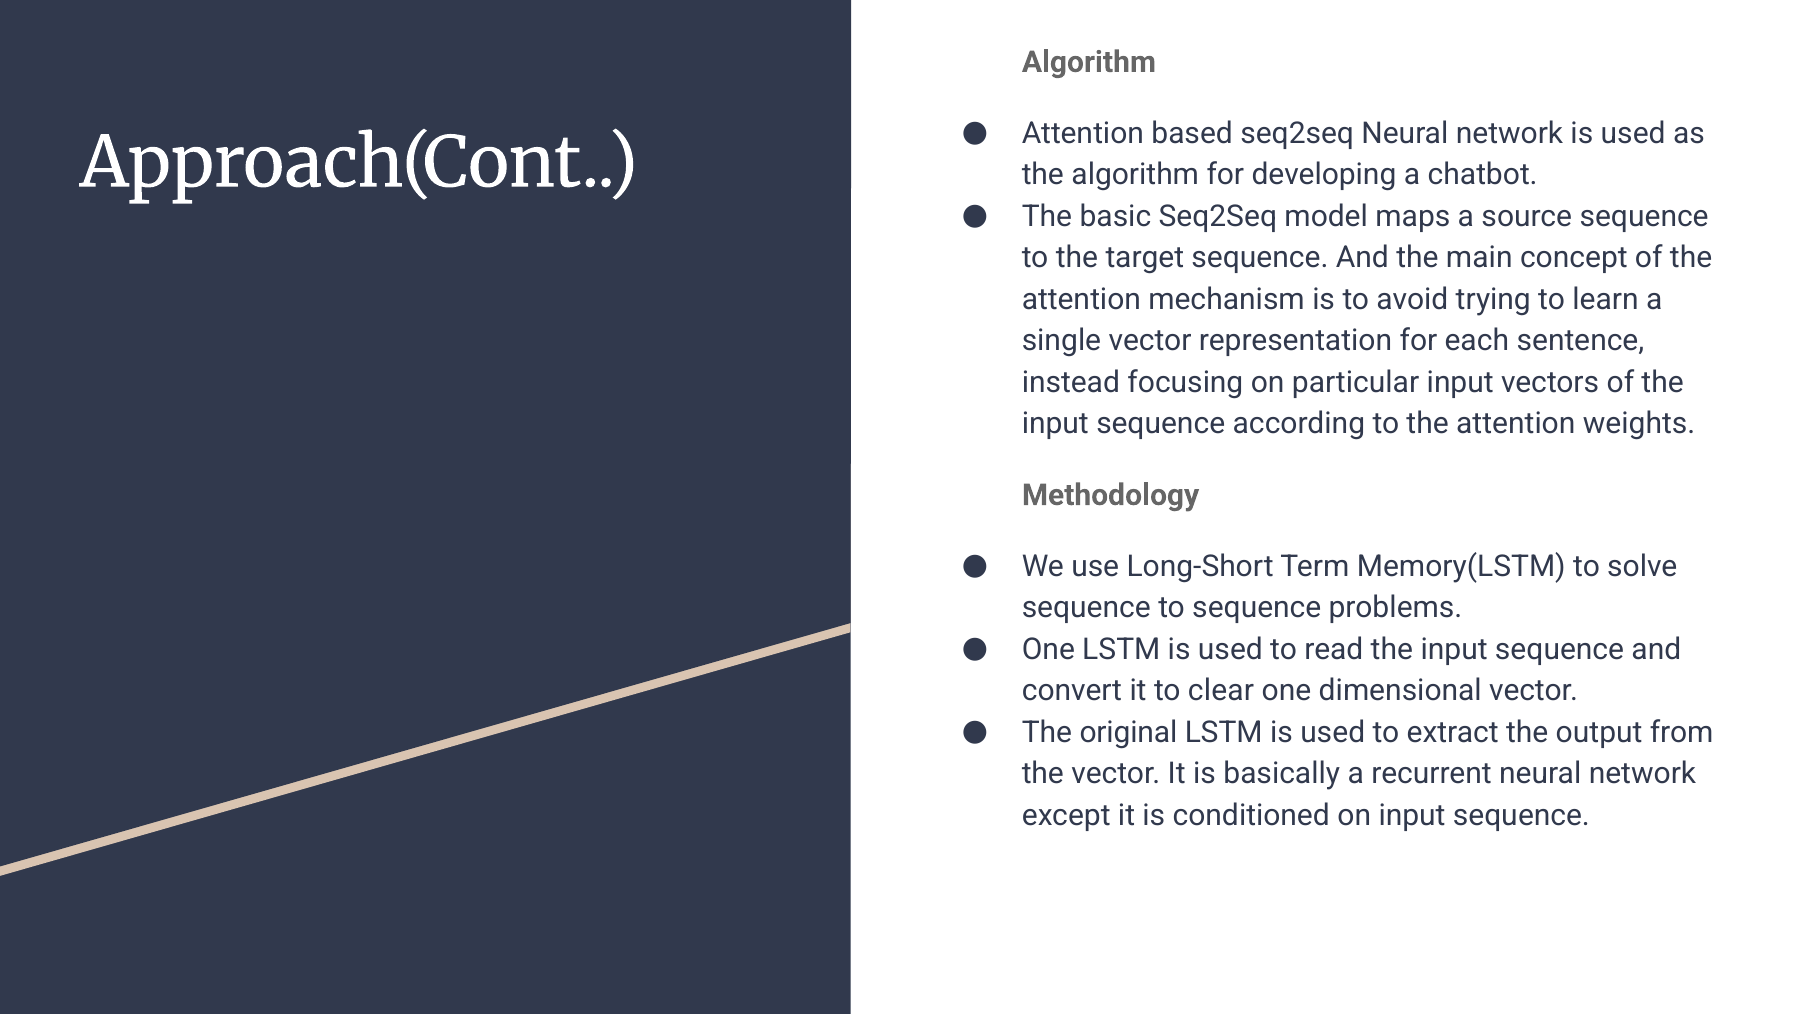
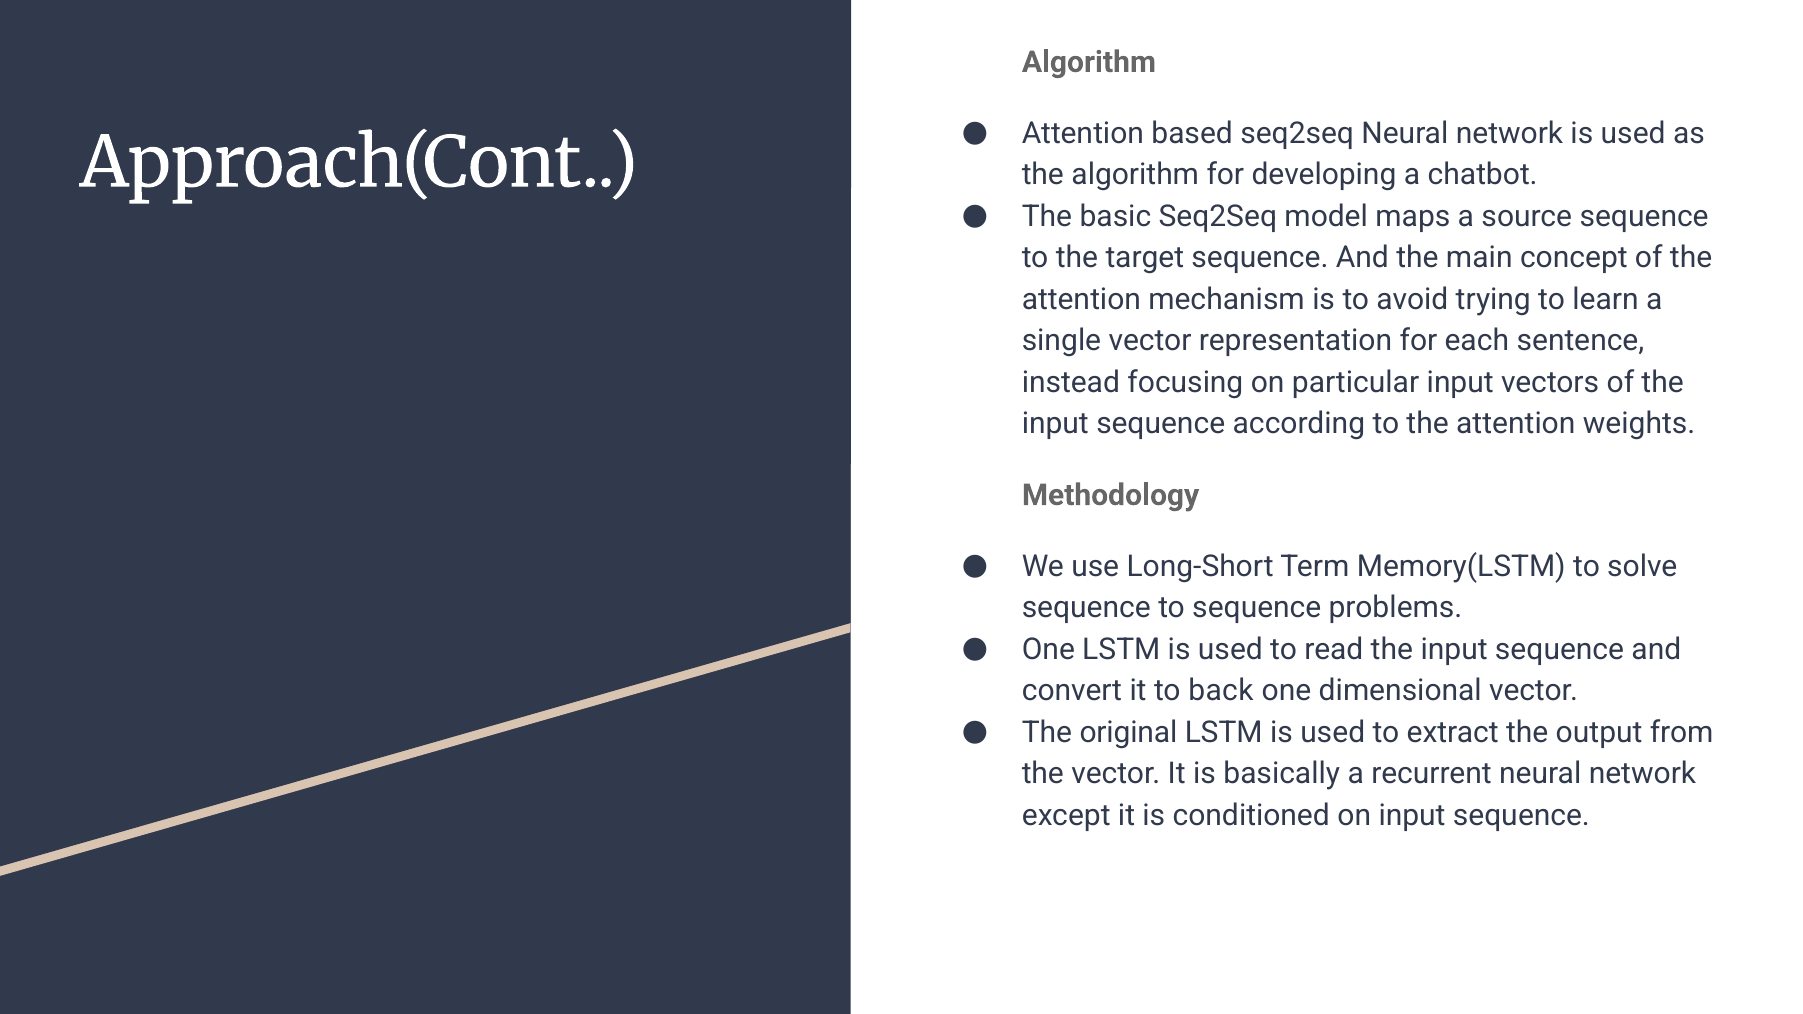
clear: clear -> back (1221, 691)
